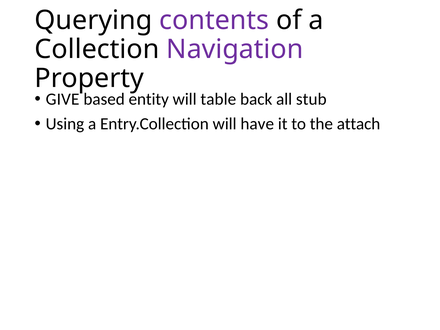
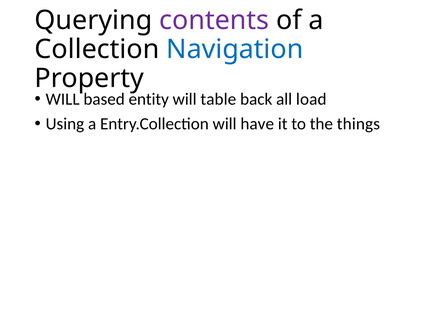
Navigation colour: purple -> blue (235, 49)
GIVE: GIVE -> WILL (63, 99)
stub: stub -> load (311, 99)
attach: attach -> things (358, 124)
